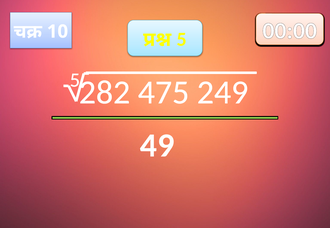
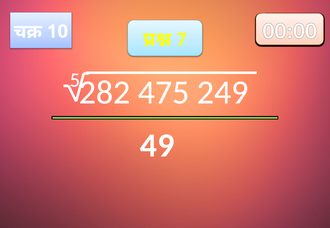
5: 5 -> 7 (182, 39)
